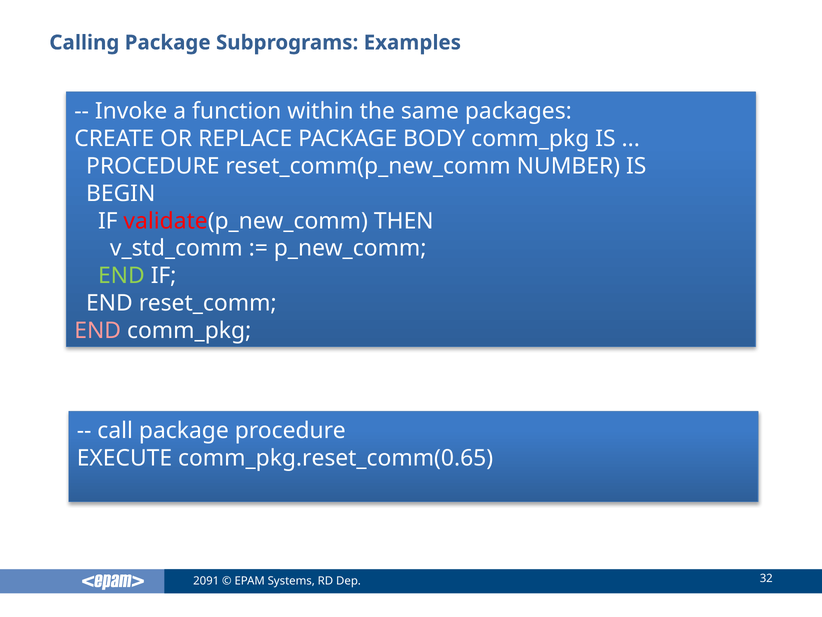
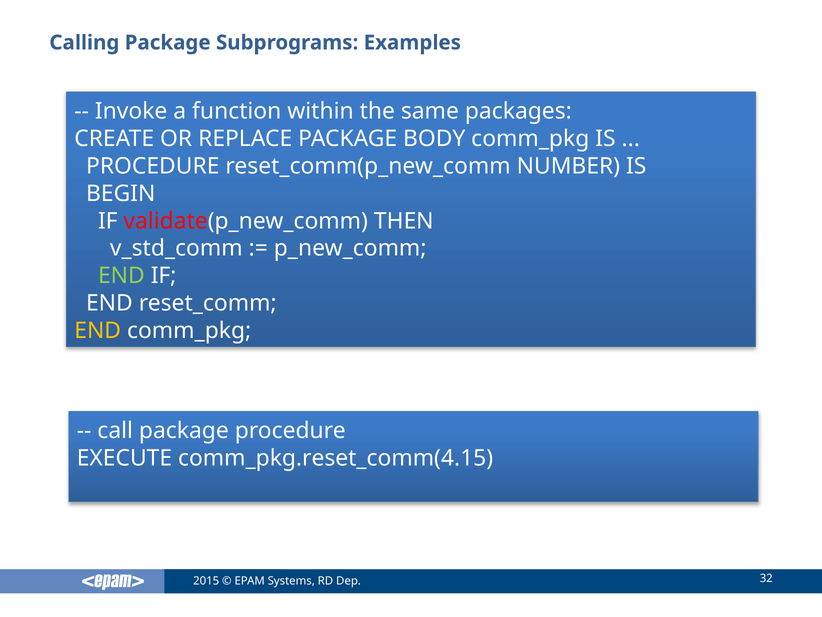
END colour: pink -> yellow (98, 330)
comm_pkg.reset_comm(0.65: comm_pkg.reset_comm(0.65 -> comm_pkg.reset_comm(4.15 (336, 458)
2091: 2091 -> 2015 (206, 581)
